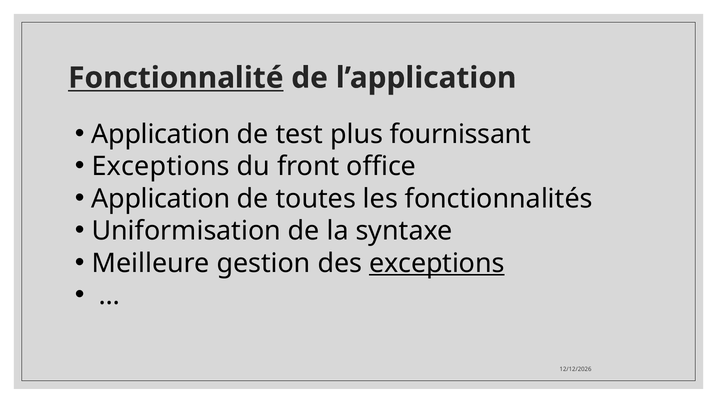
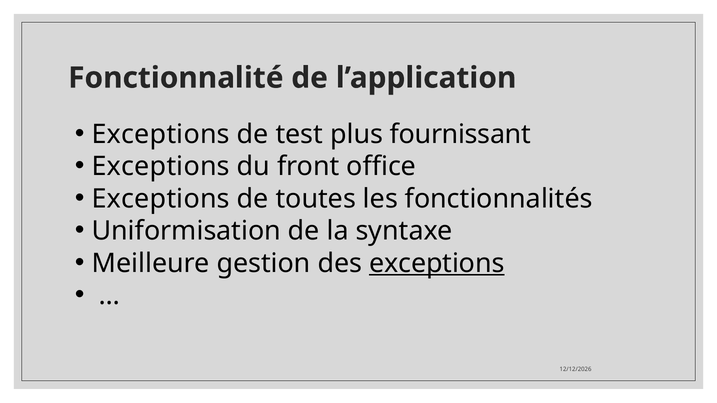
Fonctionnalité underline: present -> none (176, 78)
Application: Application -> Exceptions (161, 134)
Application: Application -> Exceptions (161, 199)
